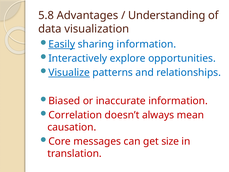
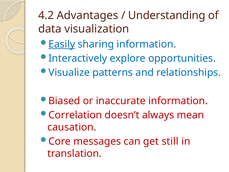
5.8: 5.8 -> 4.2 (46, 15)
Visualize underline: present -> none (69, 72)
size: size -> still (170, 141)
